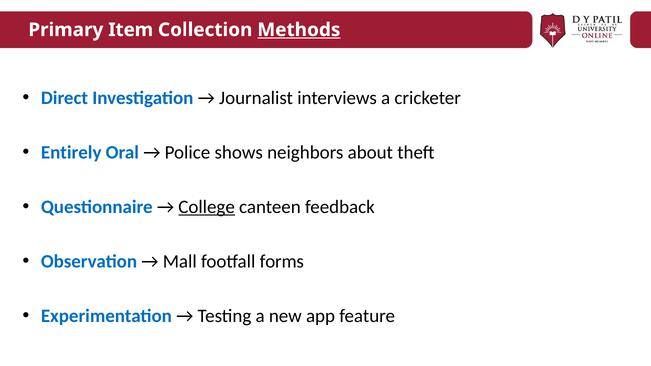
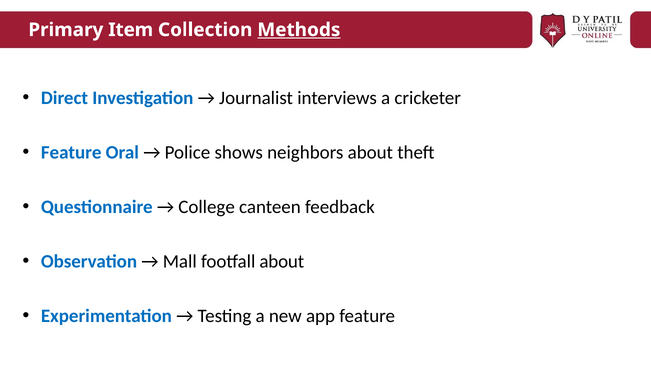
Entirely: Entirely -> Feature (71, 152)
College underline: present -> none (207, 207)
footfall forms: forms -> about (282, 261)
